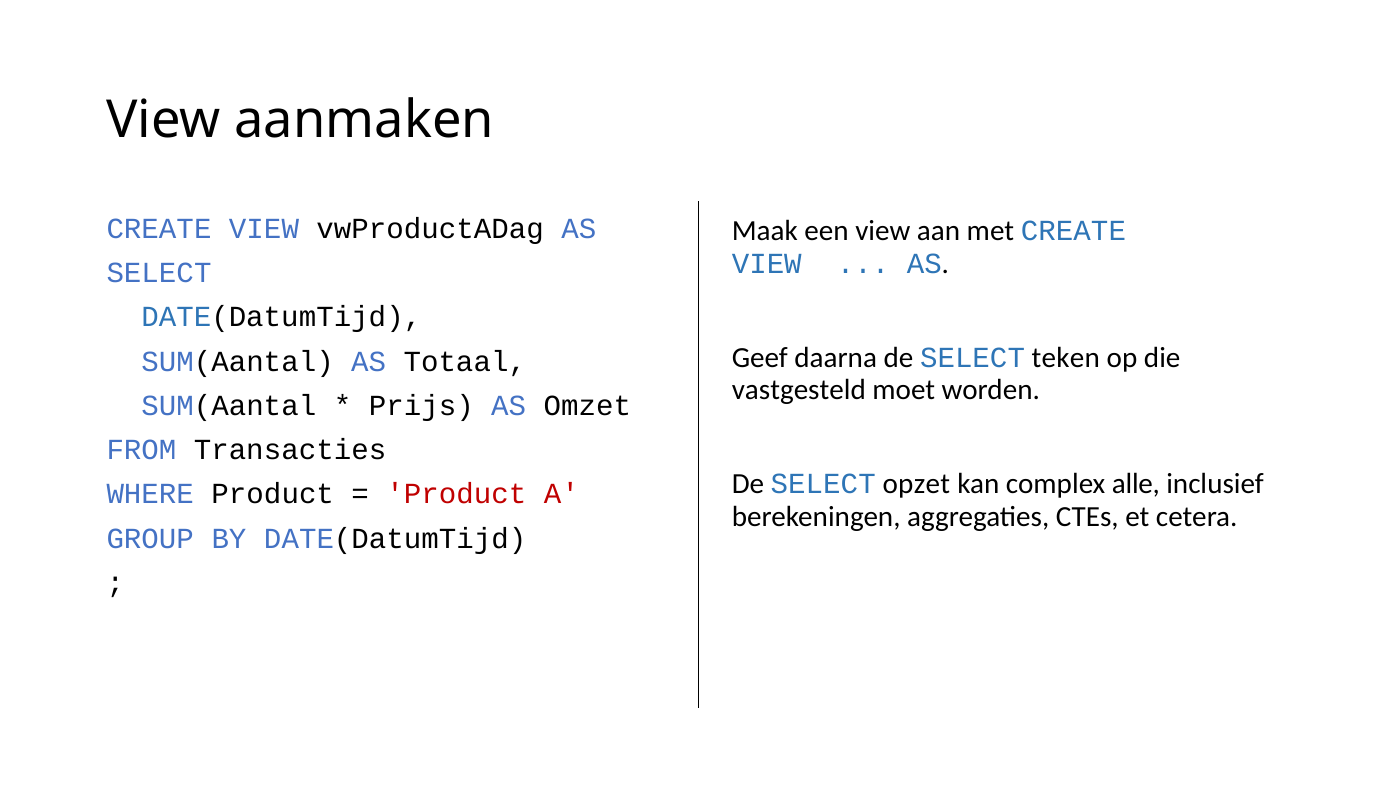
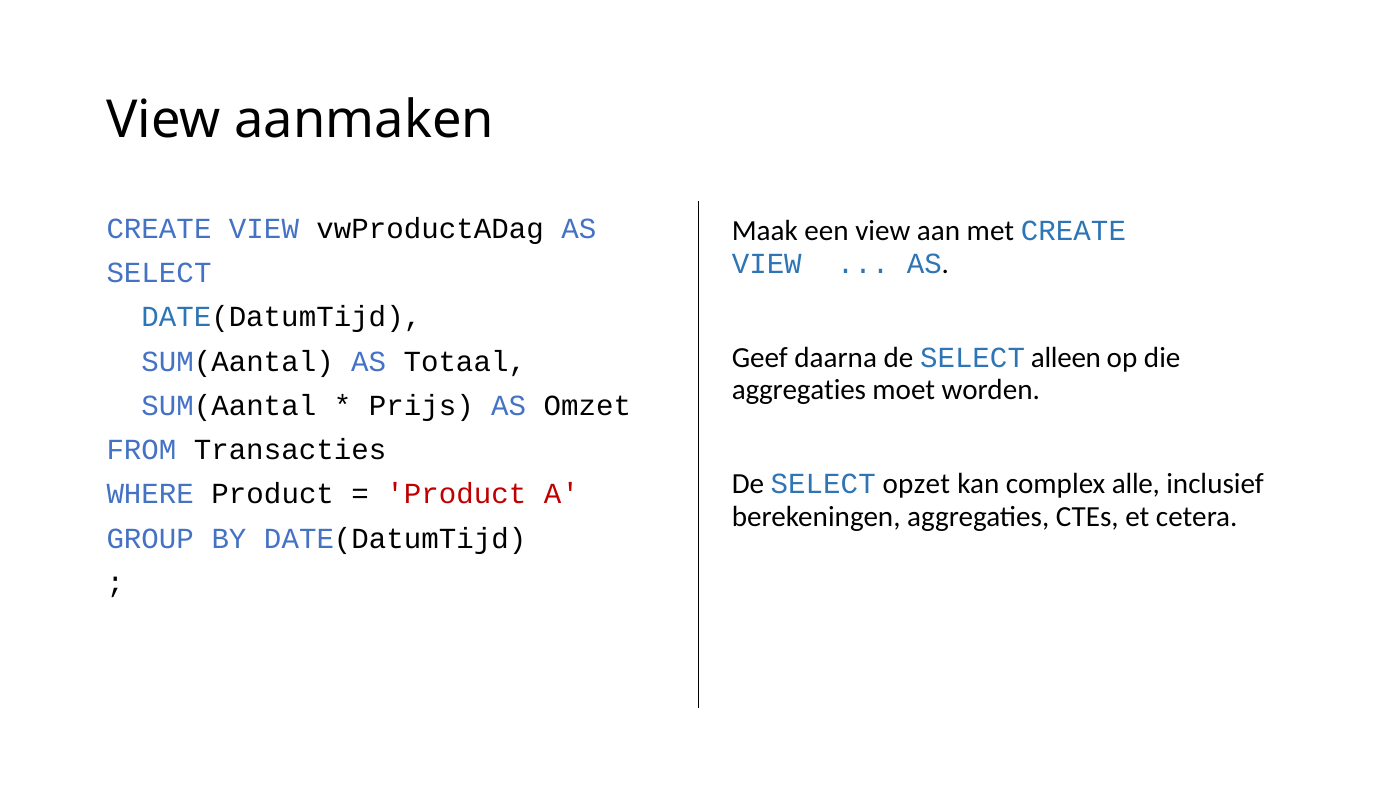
teken: teken -> alleen (1066, 358)
vastgesteld: vastgesteld -> aggregaties (799, 390)
